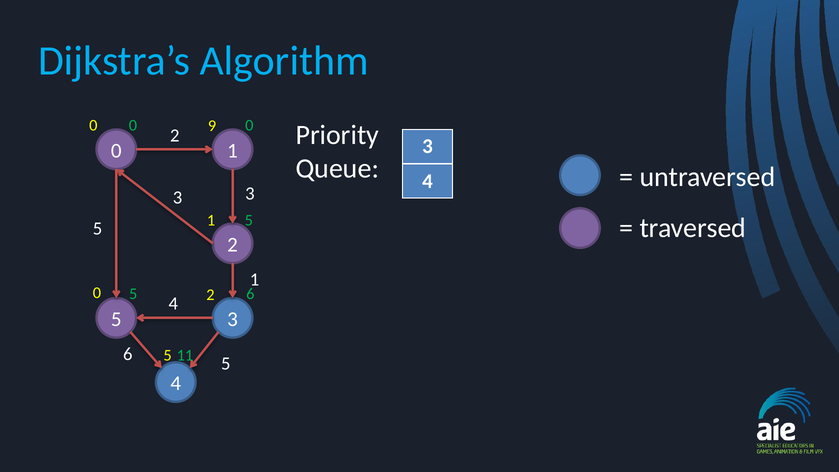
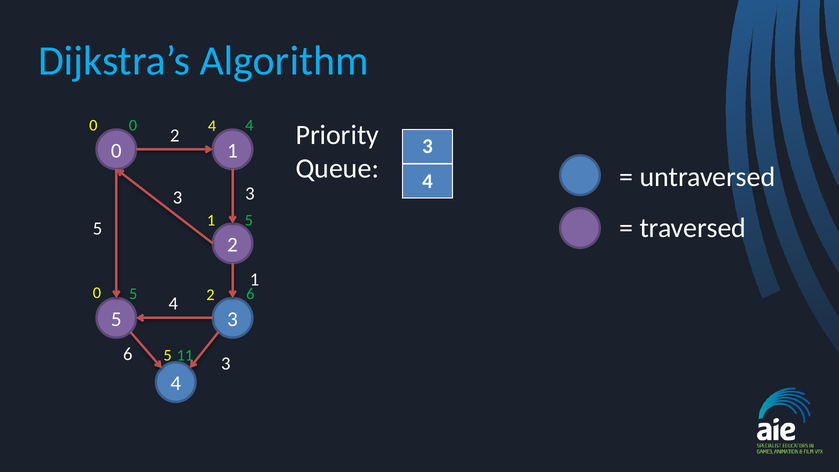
9: 9 -> 4 (212, 126)
0: 0 -> 4 (249, 125)
6 5: 5 -> 3 (226, 363)
